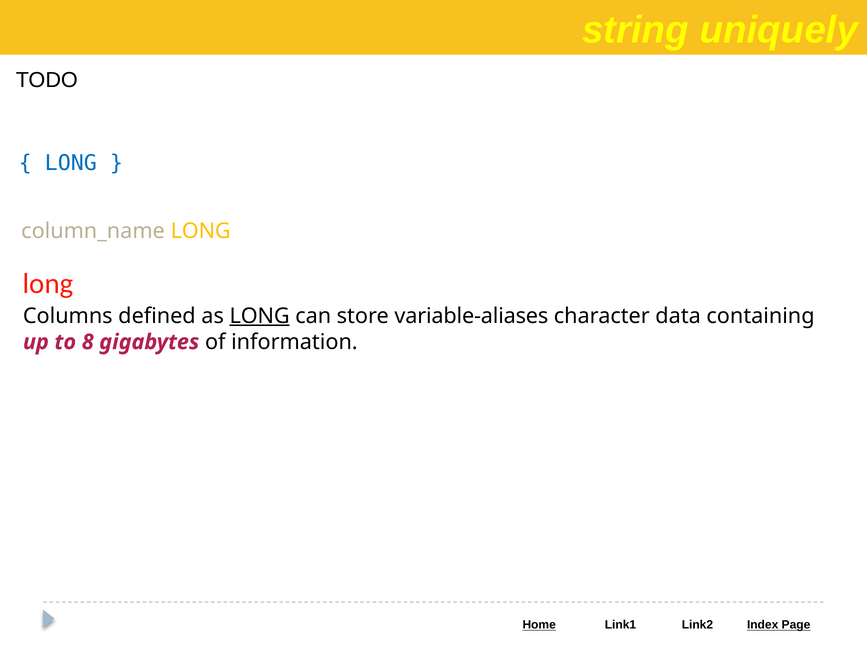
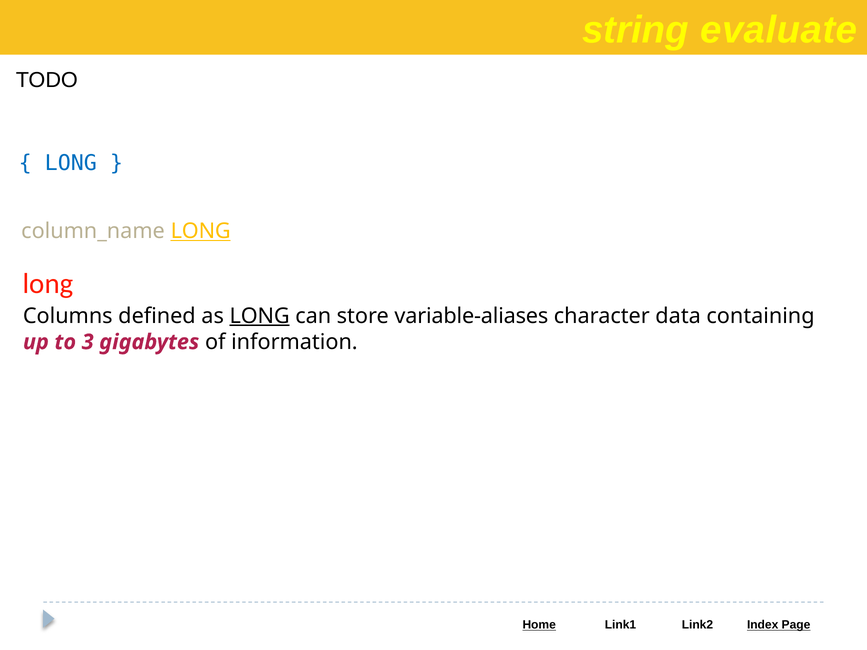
uniquely: uniquely -> evaluate (779, 30)
LONG underline: none -> present (201, 231)
8: 8 -> 3 (88, 342)
